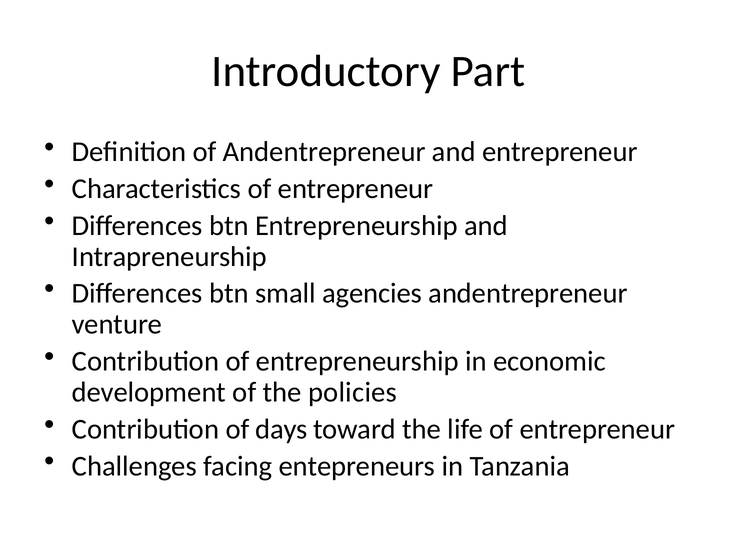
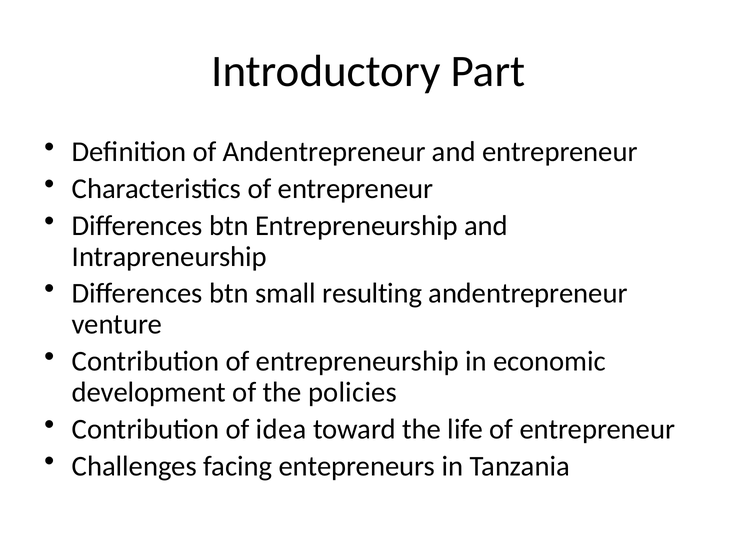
agencies: agencies -> resulting (372, 293)
days: days -> idea (281, 429)
